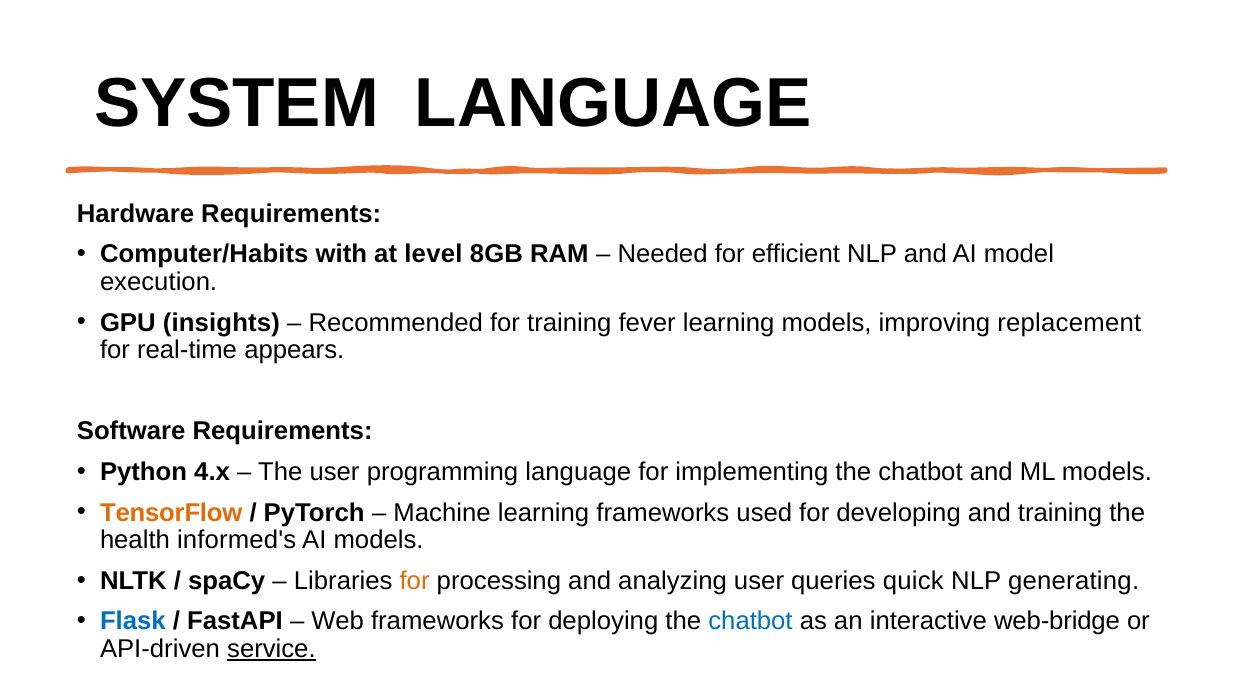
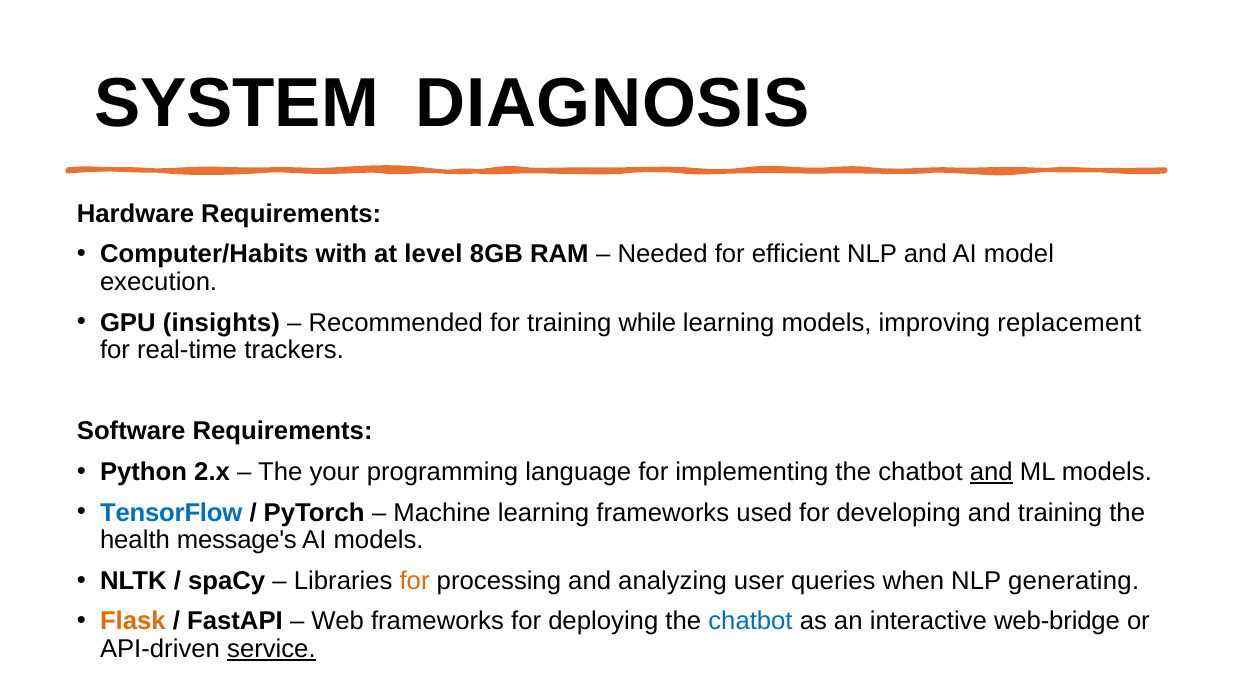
SYSTEM LANGUAGE: LANGUAGE -> DIAGNOSIS (613, 104)
fever: fever -> while (647, 323)
appears: appears -> trackers (294, 351)
4.x: 4.x -> 2.x (212, 472)
The user: user -> your (335, 472)
and underline: none -> present (991, 472)
TensorFlow colour: orange -> blue (171, 513)
informed's: informed's -> message's (237, 541)
quick: quick -> when (913, 581)
Flask colour: blue -> orange (133, 622)
